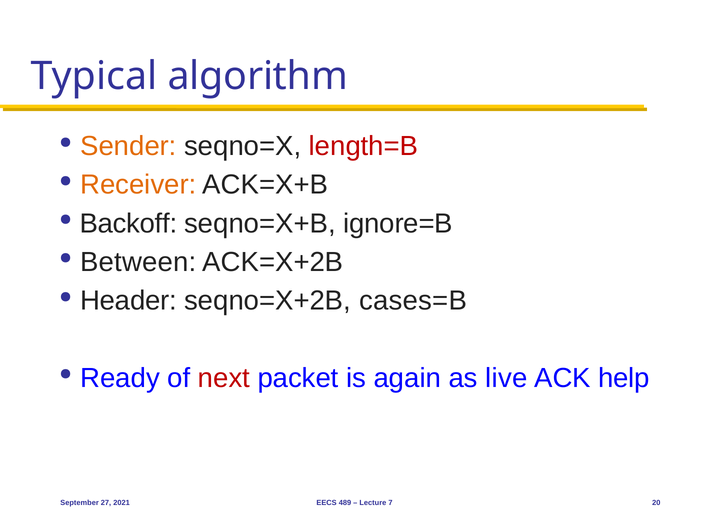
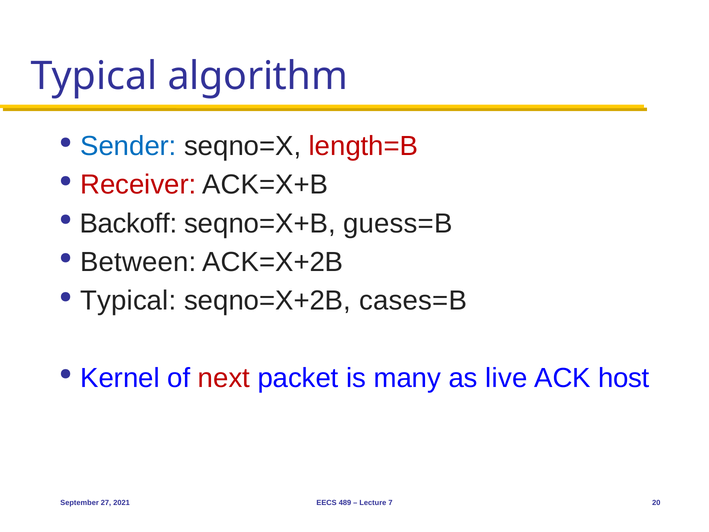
Sender colour: orange -> blue (128, 146)
Receiver colour: orange -> red (138, 185)
ignore=B: ignore=B -> guess=B (398, 223)
Header: Header -> Typical (128, 301)
Ready: Ready -> Kernel (120, 378)
again: again -> many (407, 378)
help: help -> host (624, 378)
